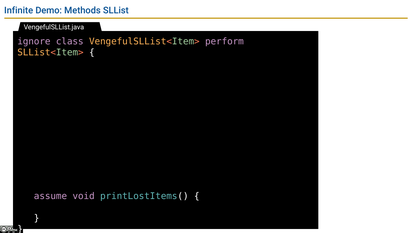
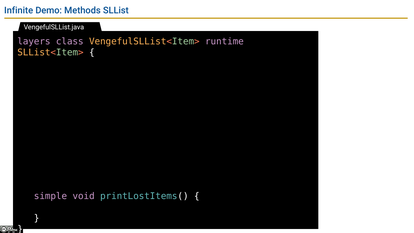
ignore: ignore -> layers (34, 41)
perform: perform -> runtime (224, 41)
assume: assume -> simple (50, 196)
